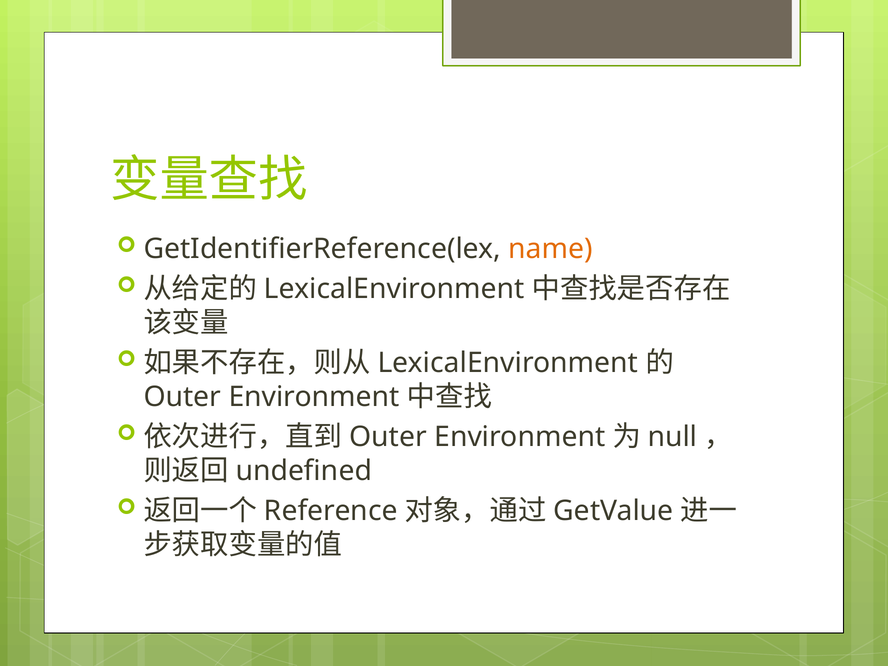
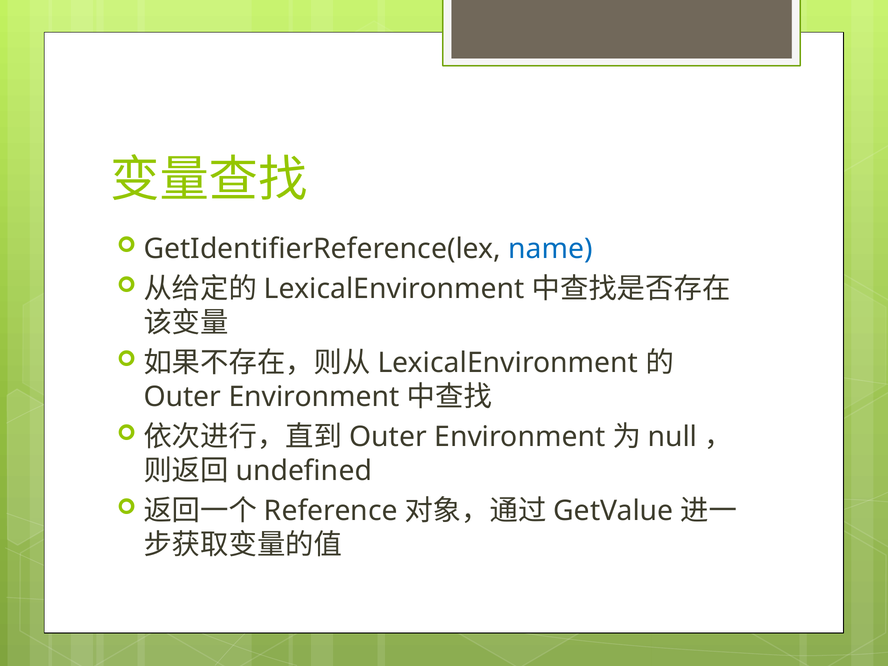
name colour: orange -> blue (551, 249)
